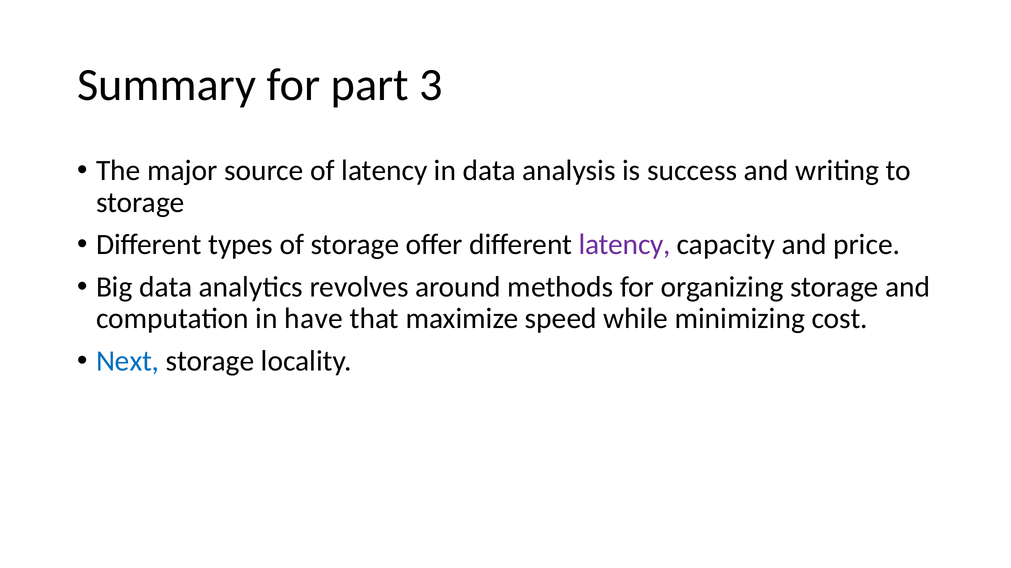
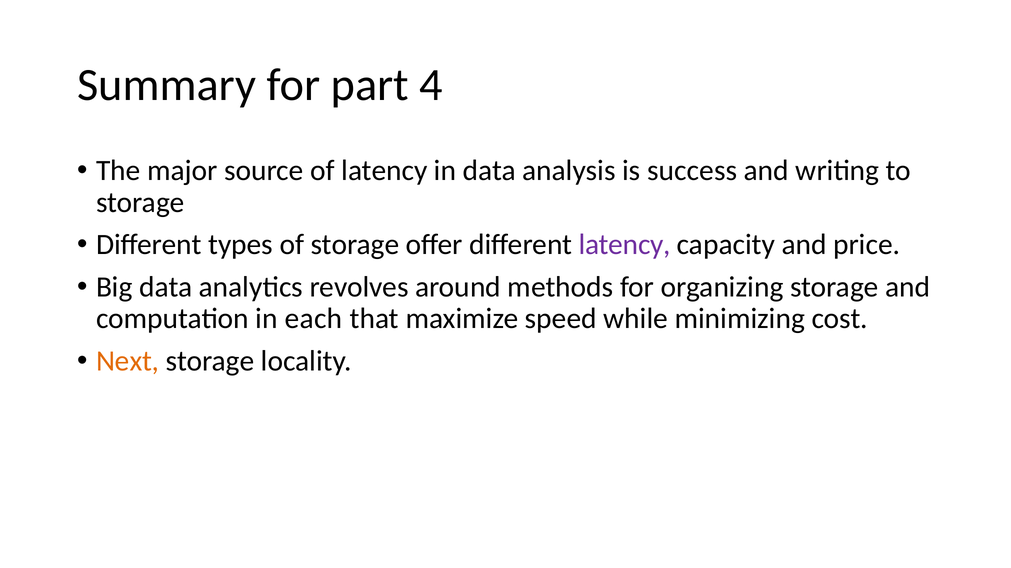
3: 3 -> 4 (431, 85)
have: have -> each (314, 319)
Next colour: blue -> orange (128, 361)
